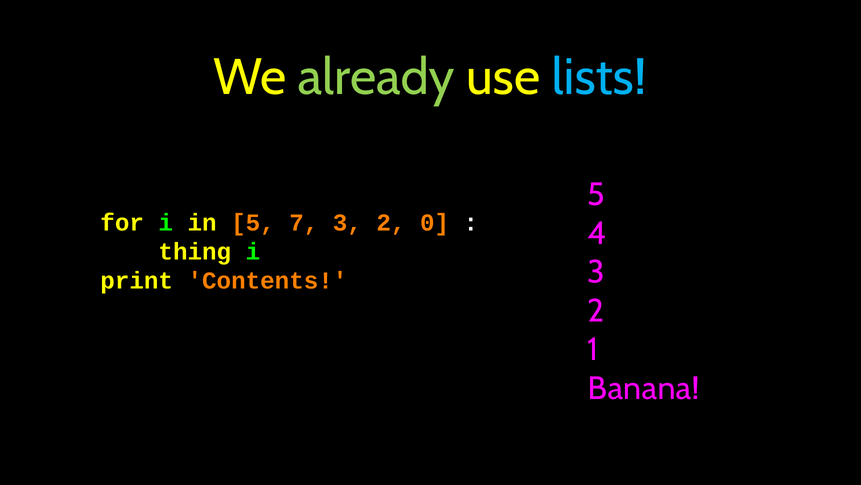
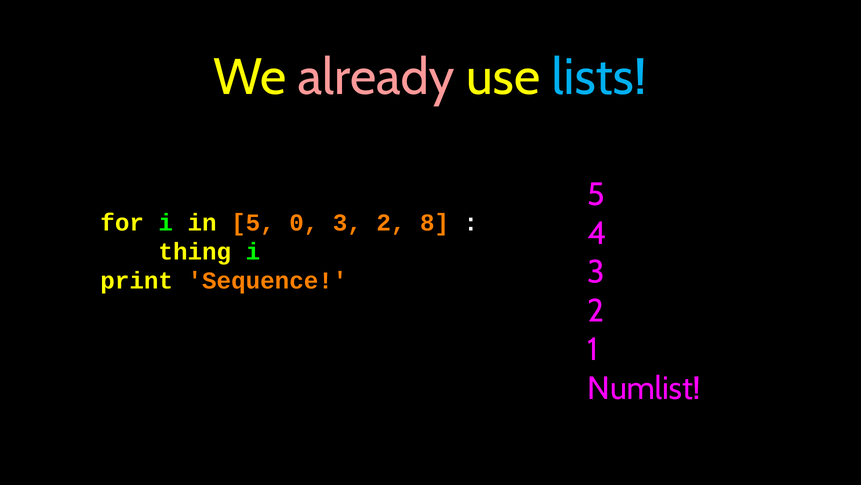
already colour: light green -> pink (376, 77)
7: 7 -> 0 (304, 222)
0: 0 -> 8 (435, 222)
Contents: Contents -> Sequence (267, 281)
Banana: Banana -> Numlist (644, 388)
